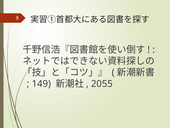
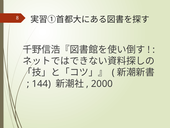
149: 149 -> 144 (41, 83)
2055: 2055 -> 2000 (102, 83)
